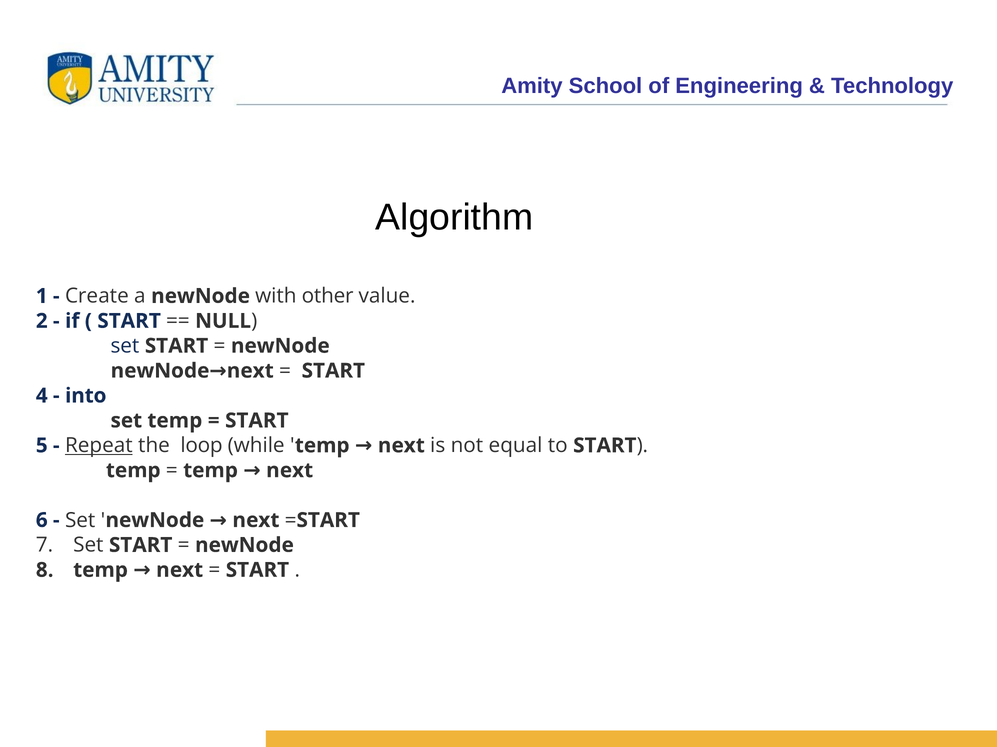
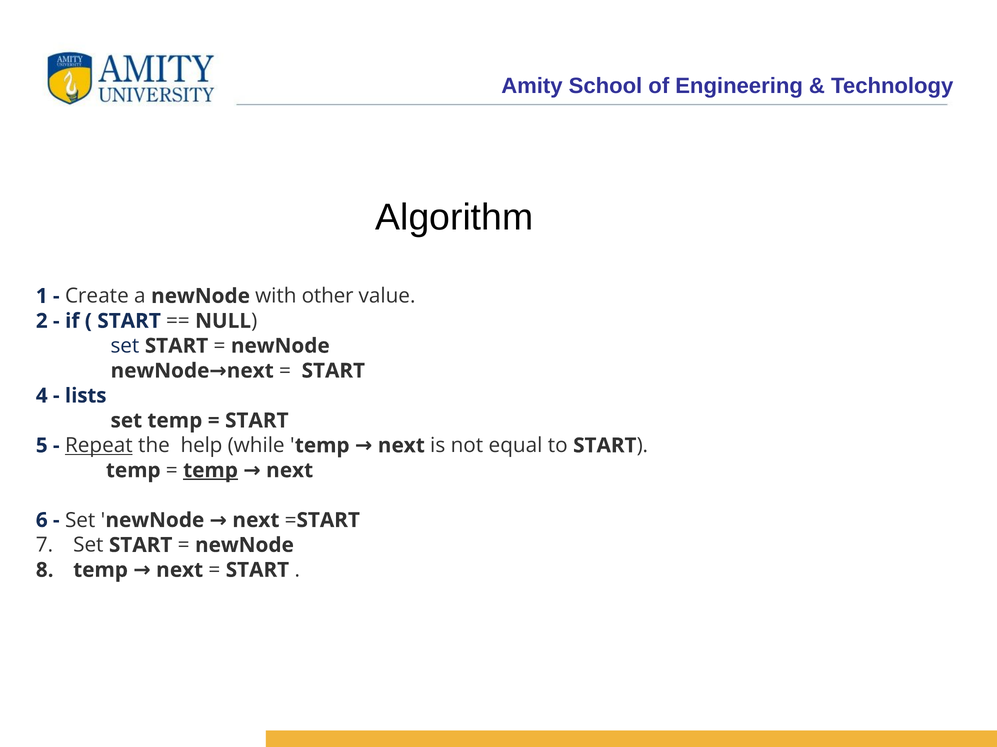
into: into -> lists (86, 396)
loop: loop -> help (202, 446)
temp underline: none -> present (211, 471)
